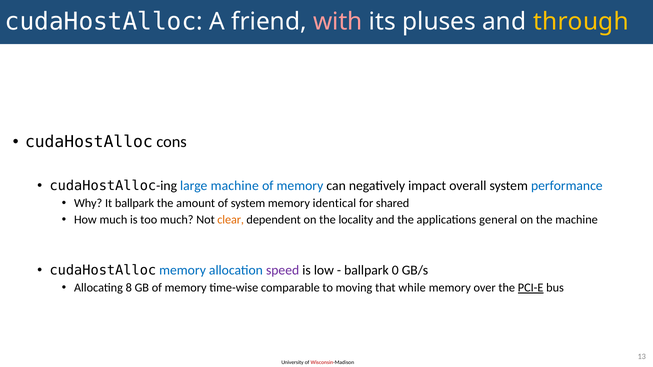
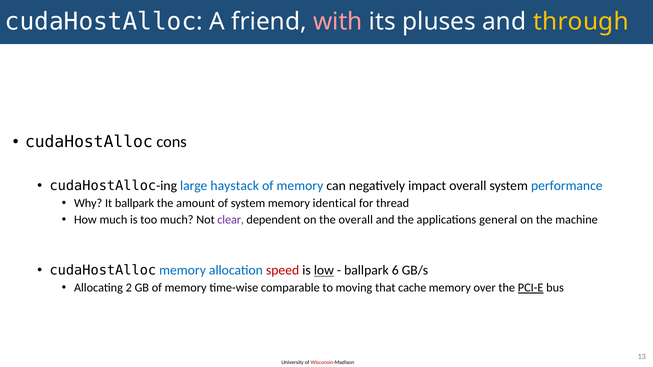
large machine: machine -> haystack (235, 186)
shared: shared -> thread (393, 203)
clear colour: orange -> purple (231, 220)
the locality: locality -> overall (356, 220)
speed colour: purple -> red (283, 271)
low underline: none -> present (324, 271)
0: 0 -> 6 (395, 271)
8: 8 -> 2 (129, 288)
while: while -> cache (412, 288)
